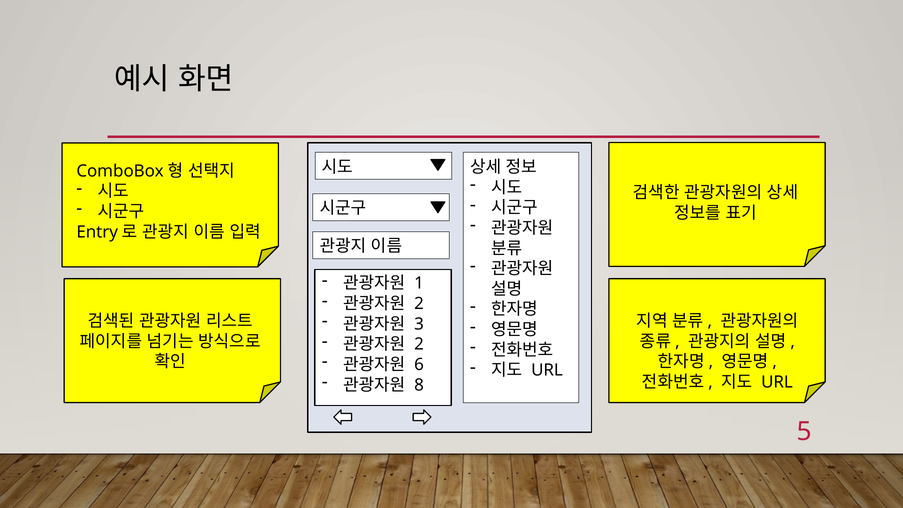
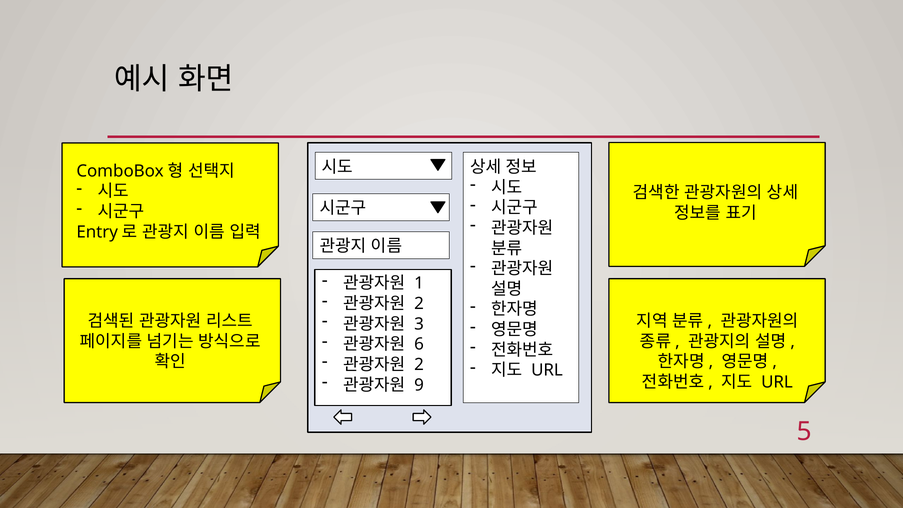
2: 2 -> 6 (419, 344)
6: 6 -> 2 (419, 365)
8: 8 -> 9 (419, 385)
